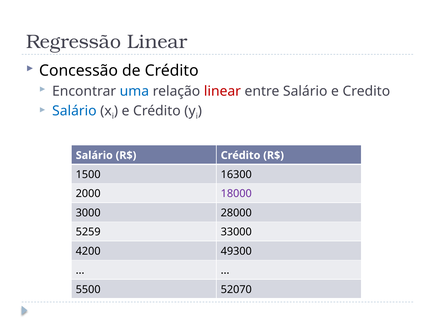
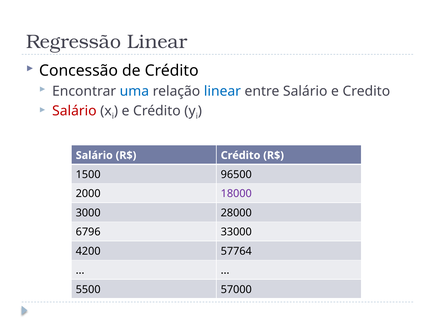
linear colour: red -> blue (222, 91)
Salário colour: blue -> red (74, 111)
16300: 16300 -> 96500 (236, 175)
5259: 5259 -> 6796 (88, 232)
49300: 49300 -> 57764 (236, 251)
52070: 52070 -> 57000 (236, 290)
